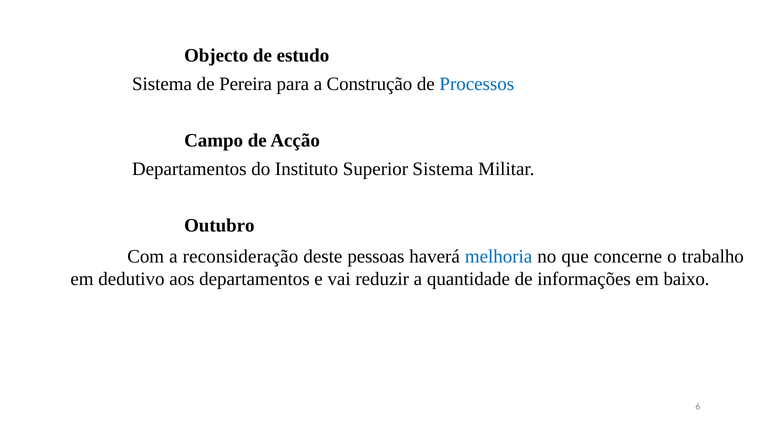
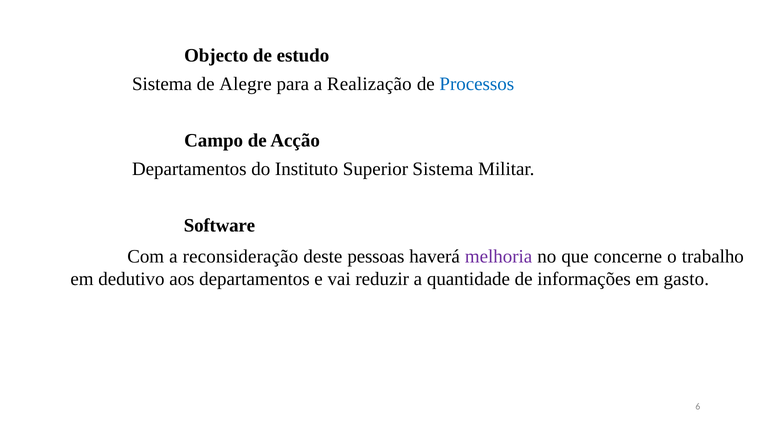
Pereira: Pereira -> Alegre (245, 84)
Construção: Construção -> Realização (369, 84)
Outubro: Outubro -> Software (219, 226)
melhoria colour: blue -> purple (499, 257)
baixo: baixo -> gasto (686, 279)
